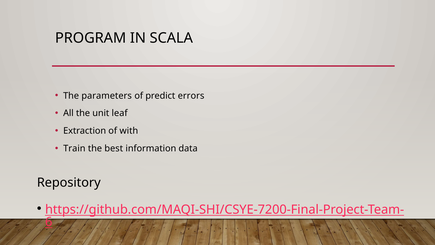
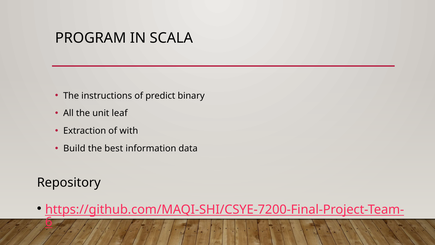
parameters: parameters -> instructions (107, 96)
errors: errors -> binary (191, 96)
Train: Train -> Build (74, 148)
